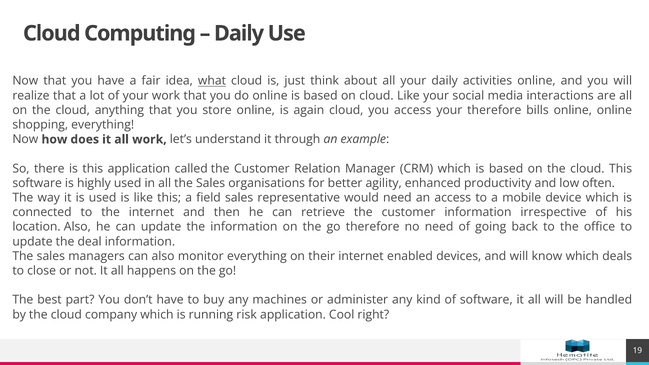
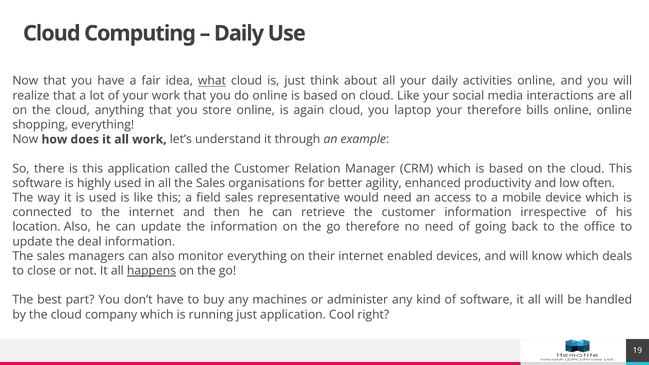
you access: access -> laptop (413, 110)
happens underline: none -> present (152, 271)
running risk: risk -> just (247, 315)
